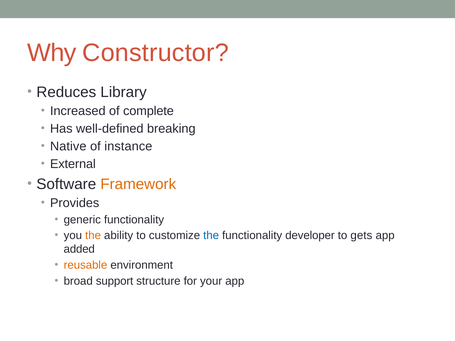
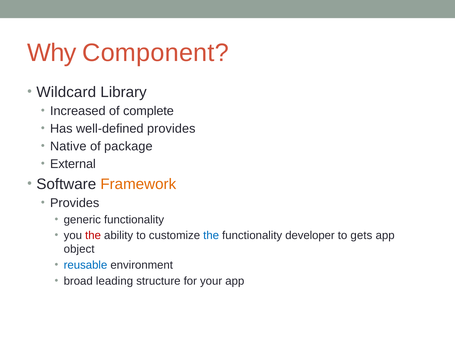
Constructor: Constructor -> Component (156, 53)
Reduces: Reduces -> Wildcard (66, 92)
well-defined breaking: breaking -> provides (171, 129)
instance: instance -> package (128, 147)
the colour: orange -> red (93, 236)
added: added -> object (79, 249)
reusable colour: orange -> blue (85, 265)
support: support -> leading (114, 281)
